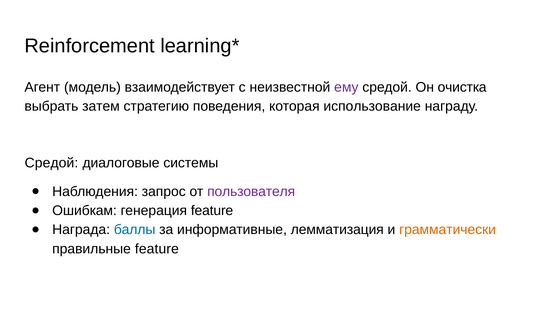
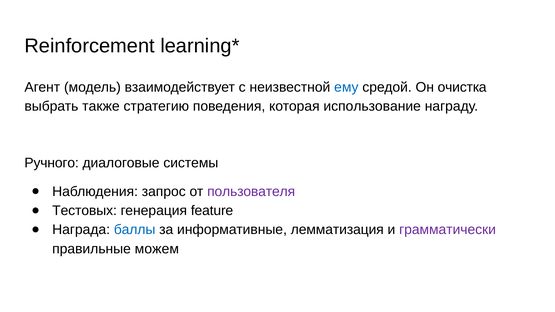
ему colour: purple -> blue (346, 87)
затем: затем -> также (101, 106)
Средой: Средой -> Ручного (52, 163)
Ошибкам: Ошибкам -> Тестовых (85, 211)
грамматически colour: orange -> purple (448, 230)
правильные feature: feature -> можем (157, 249)
